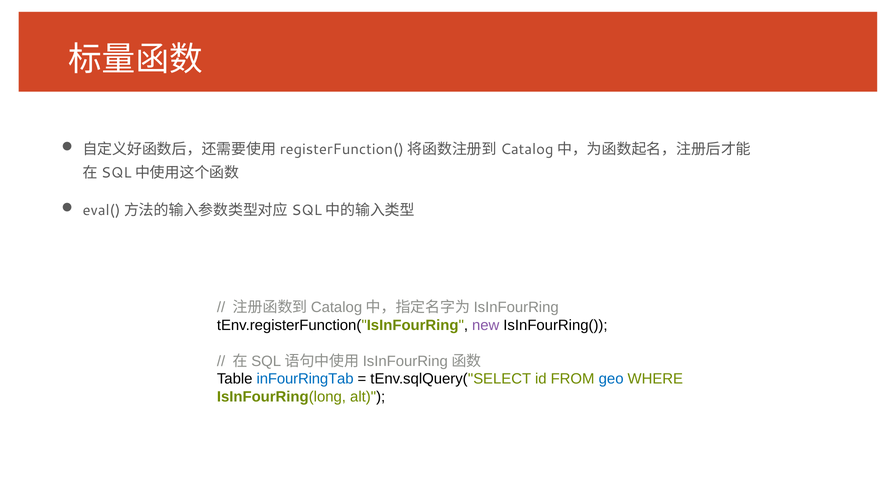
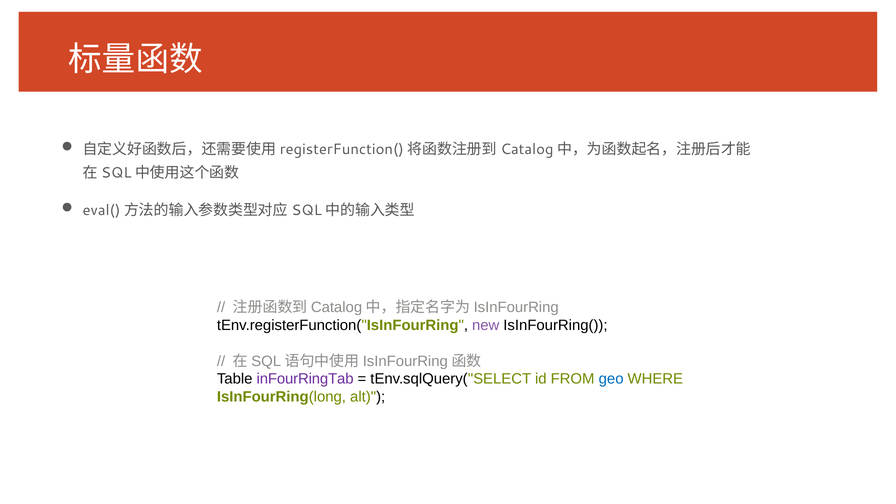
inFourRingTab colour: blue -> purple (305, 379)
